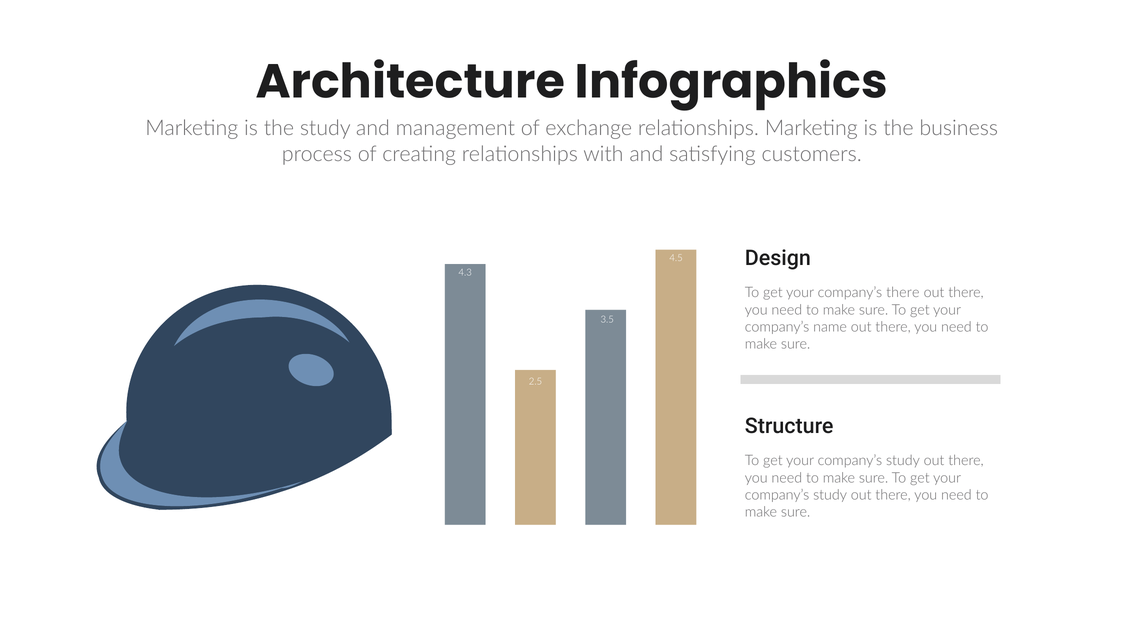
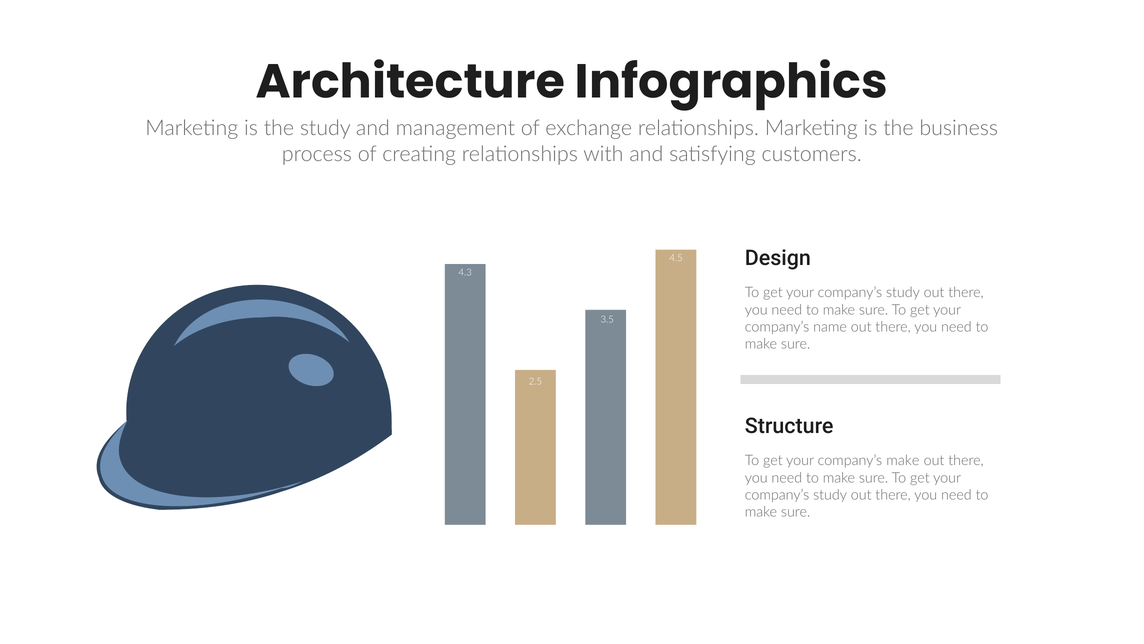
there: there -> study (903, 293)
study: study -> make (903, 460)
